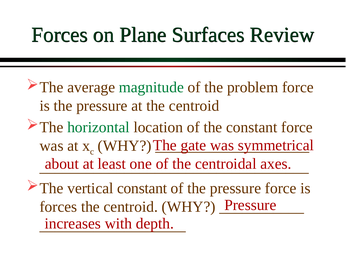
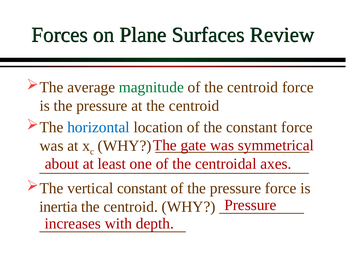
of the problem: problem -> centroid (253, 87)
horizontal colour: green -> blue (98, 127)
forces: forces -> inertia (58, 206)
